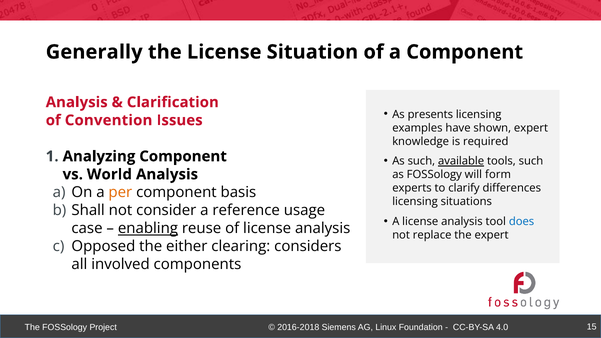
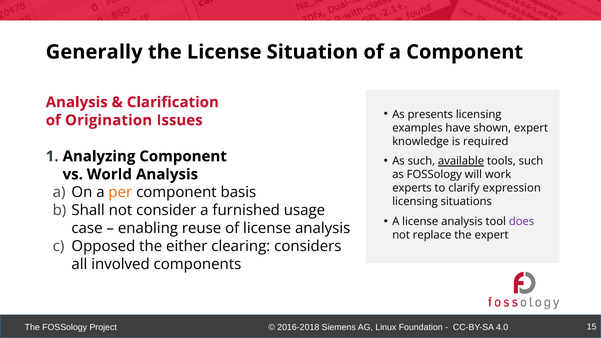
Convention: Convention -> Origination (109, 120)
form: form -> work (498, 175)
differences: differences -> expression (512, 188)
reference: reference -> furnished (246, 210)
does colour: blue -> purple (522, 222)
enabling underline: present -> none (148, 228)
